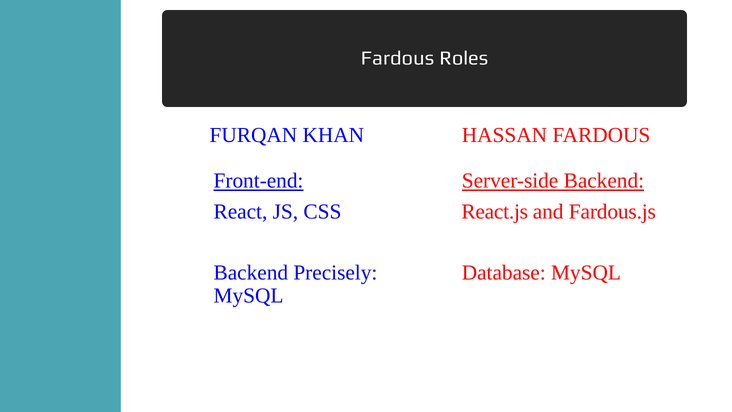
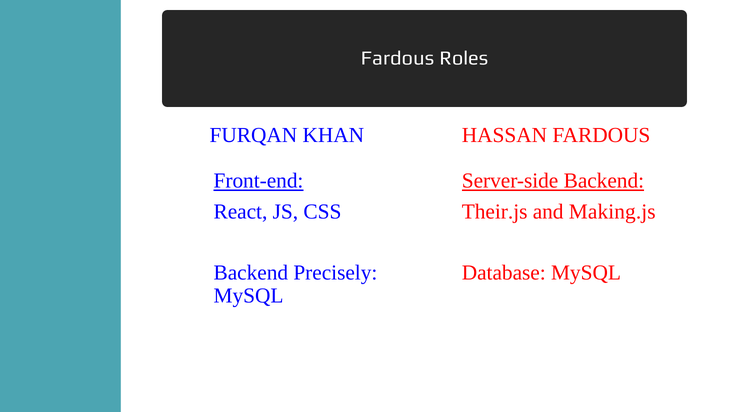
React.js: React.js -> Their.js (495, 211)
Fardous.js: Fardous.js -> Making.js (612, 211)
